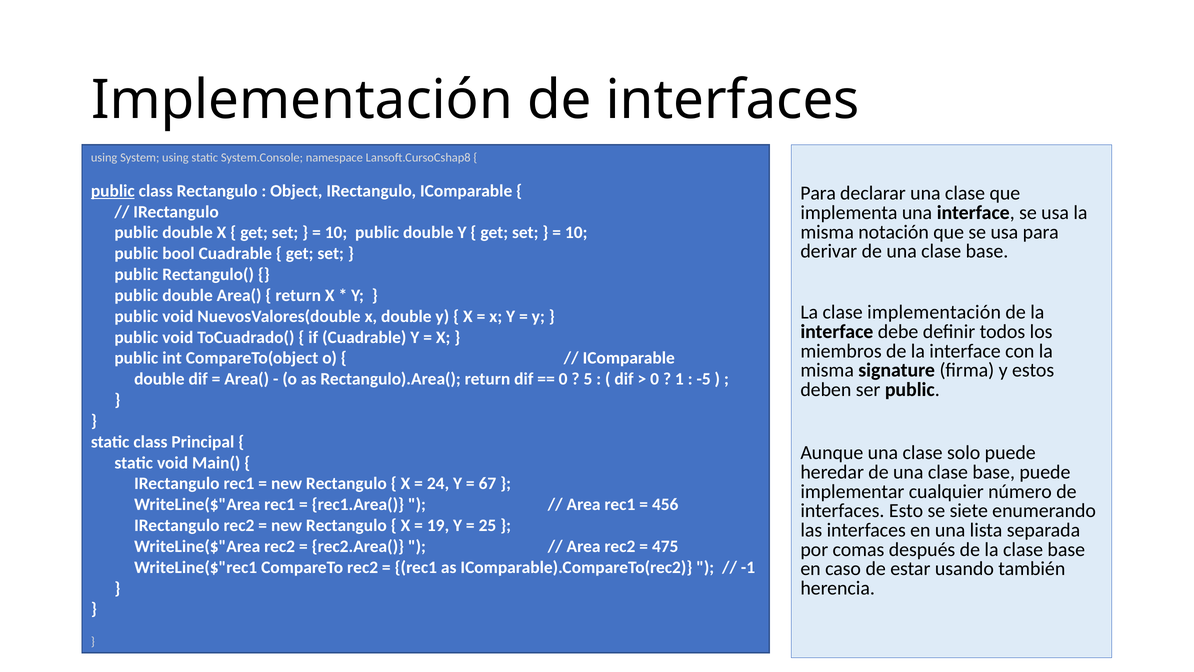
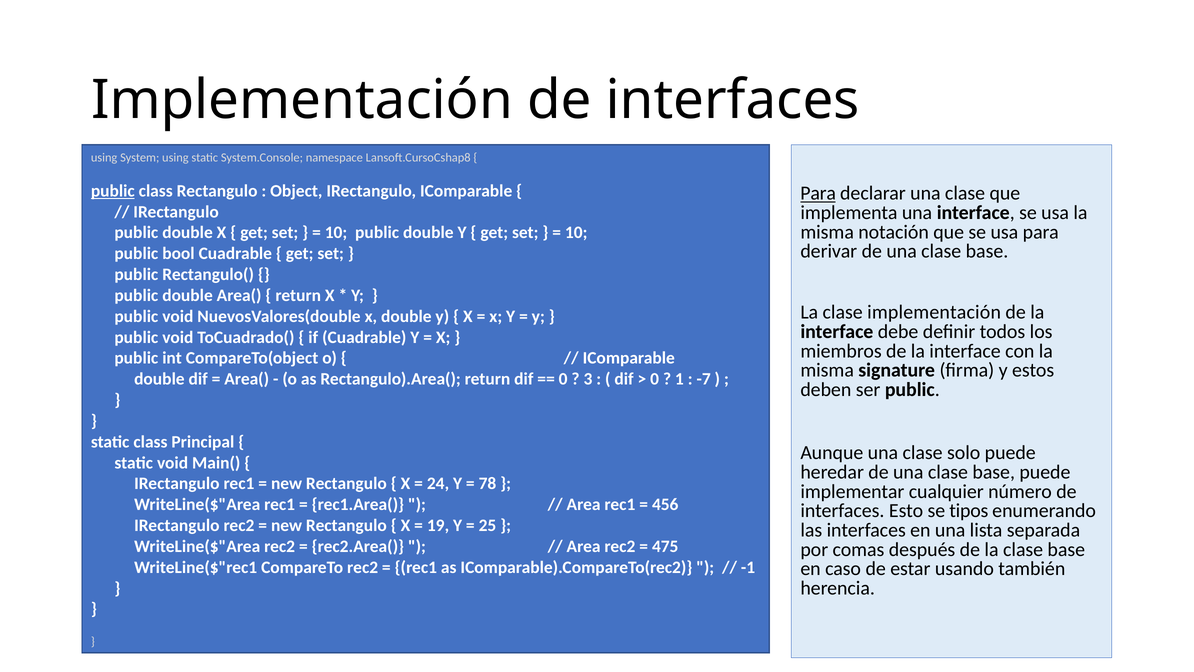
Para underline: none -> present (818, 193)
5: 5 -> 3 (588, 379)
-5: -5 -> -7 (704, 379)
67: 67 -> 78 (487, 483)
siete: siete -> tipos (969, 511)
